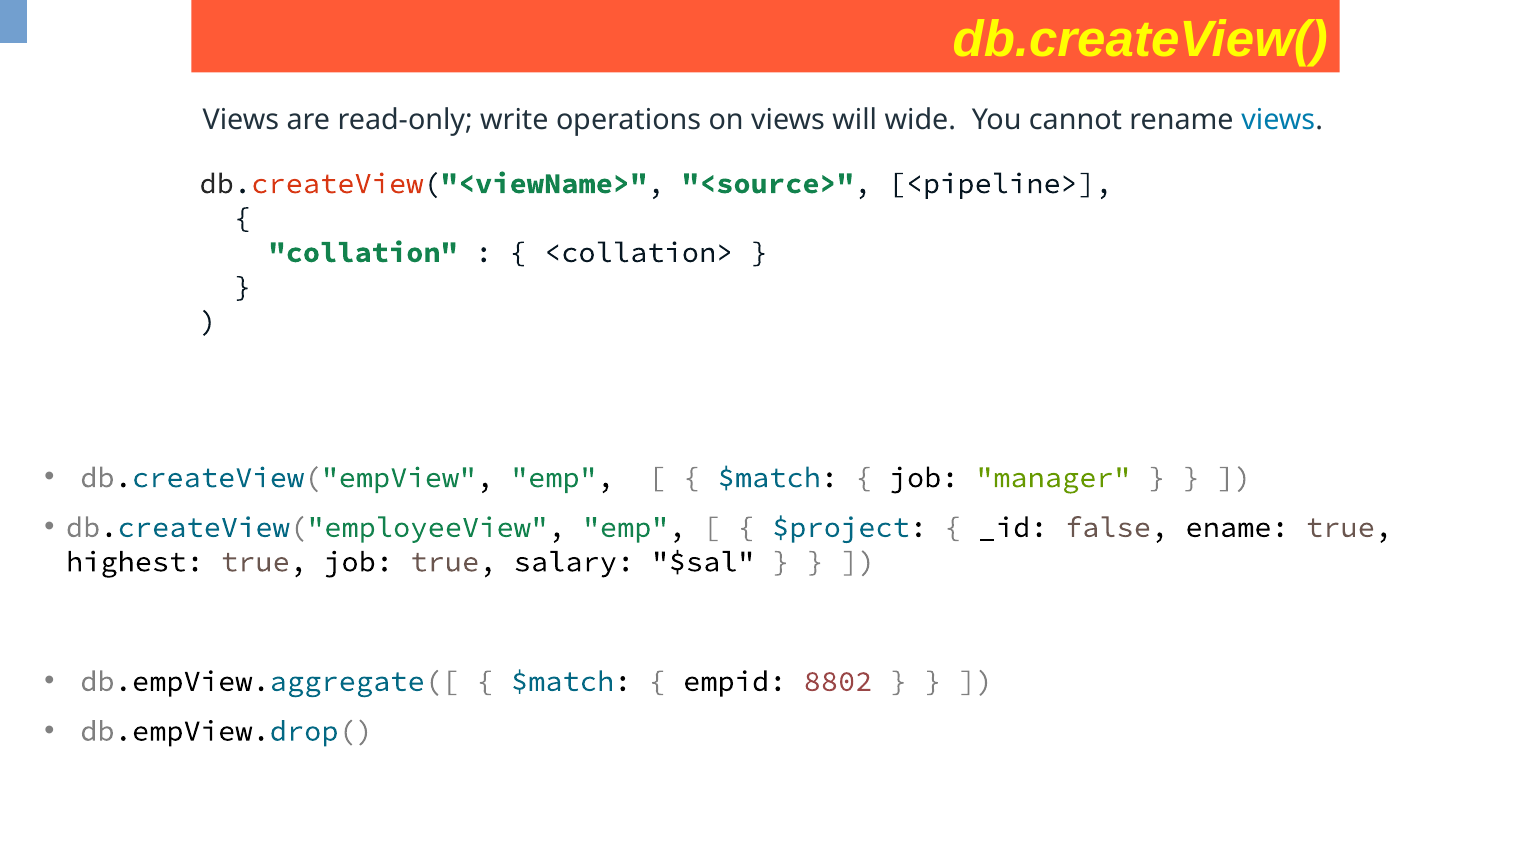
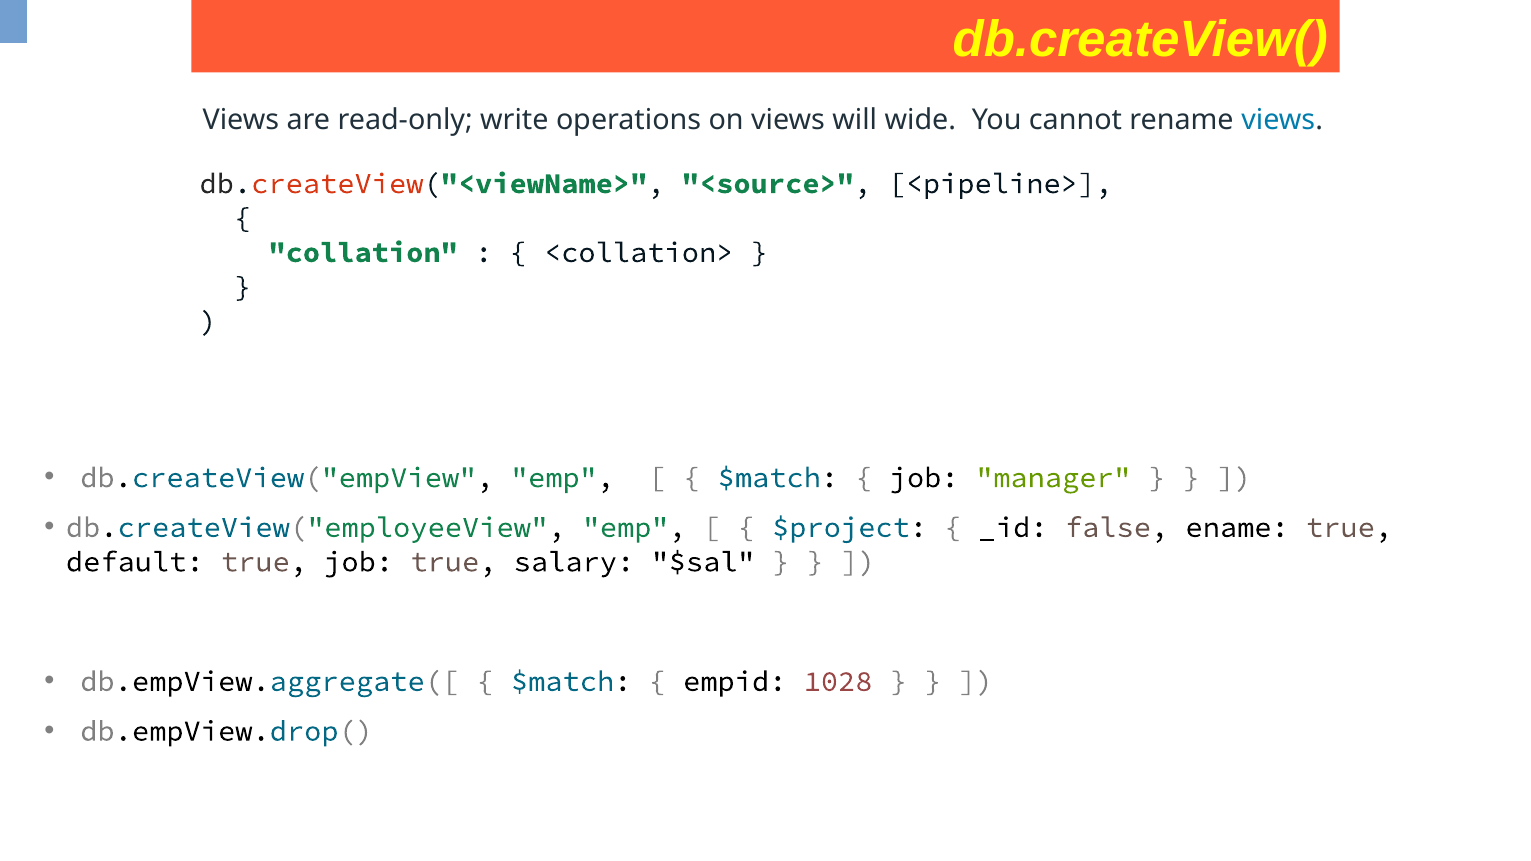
highest: highest -> default (135, 562)
8802: 8802 -> 1028 (838, 682)
